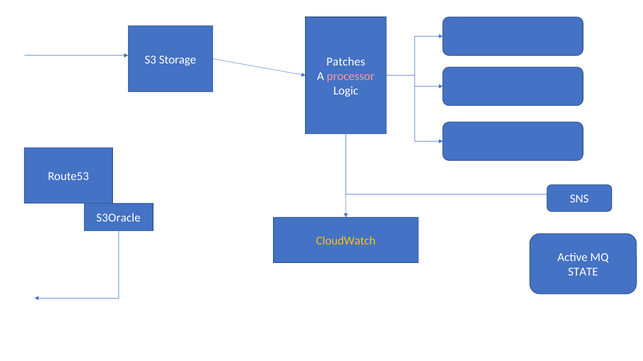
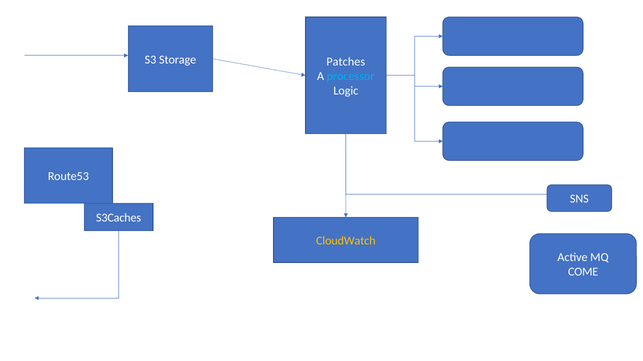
processor colour: pink -> light blue (351, 76)
S3Oracle: S3Oracle -> S3Caches (119, 218)
STATE: STATE -> COME (583, 272)
